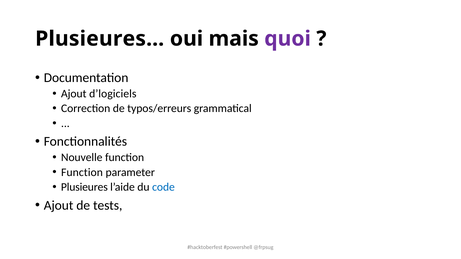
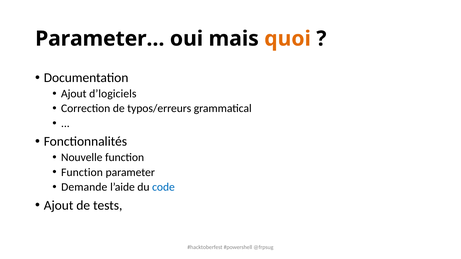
Plusieures…: Plusieures… -> Parameter… (100, 39)
quoi colour: purple -> orange (288, 39)
Plusieures: Plusieures -> Demande (84, 187)
